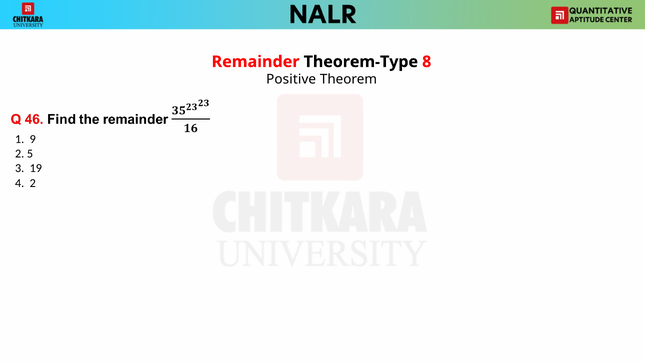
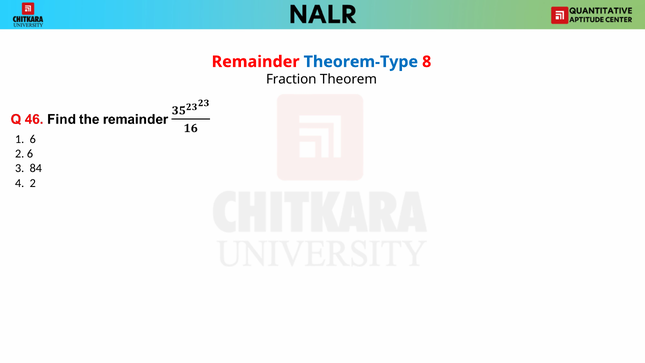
Theorem-Type colour: black -> blue (361, 62)
Positive: Positive -> Fraction (291, 79)
1 9: 9 -> 6 (33, 139)
2 5: 5 -> 6 (30, 154)
19: 19 -> 84 (36, 168)
